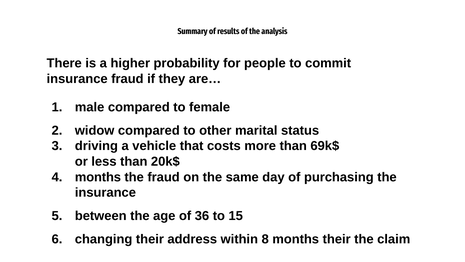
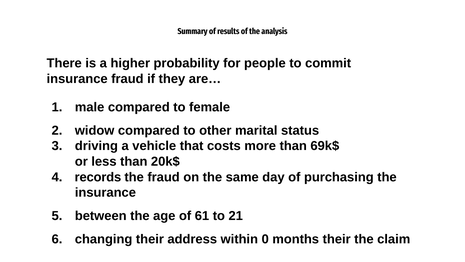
months: months -> records (98, 177)
36: 36 -> 61 (202, 216)
15: 15 -> 21 (236, 216)
8: 8 -> 0 (265, 239)
